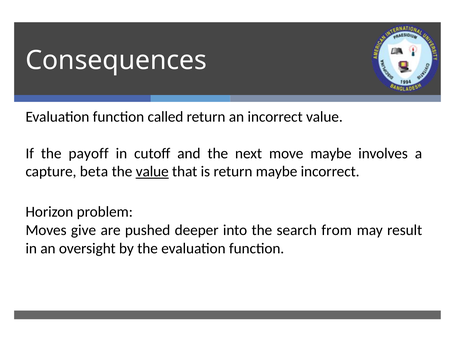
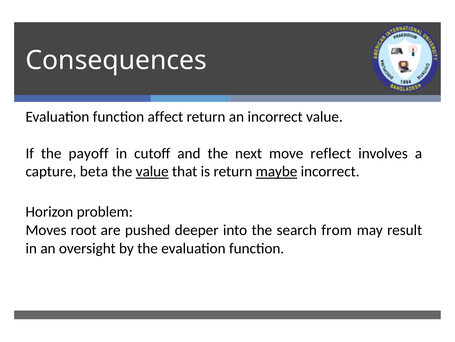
called: called -> affect (165, 117)
move maybe: maybe -> reflect (331, 153)
maybe underline: none -> present (277, 171)
give: give -> root (84, 230)
